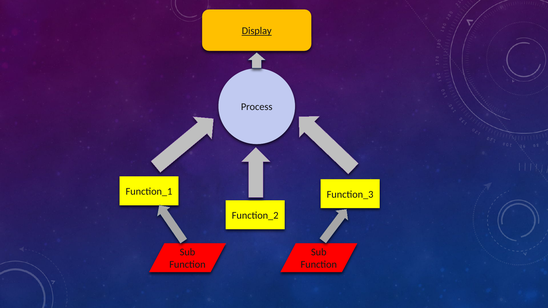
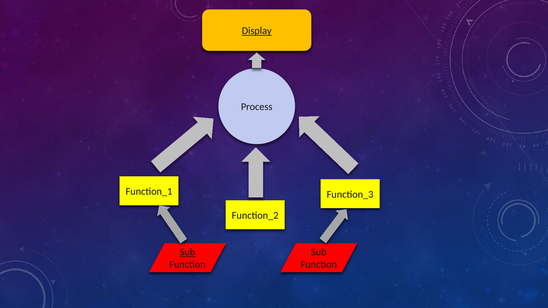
Sub underline: none -> present (187, 252)
